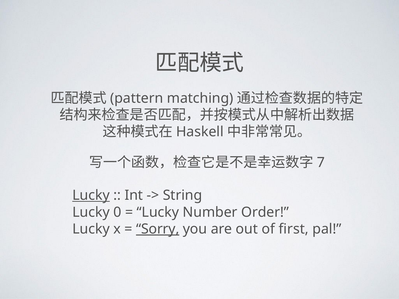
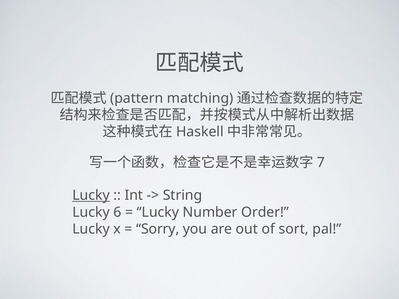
0: 0 -> 6 (117, 212)
Sorry underline: present -> none (158, 229)
first: first -> sort (294, 229)
